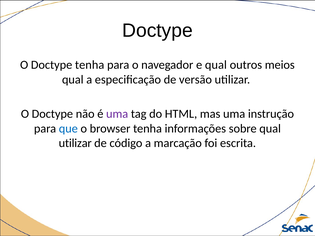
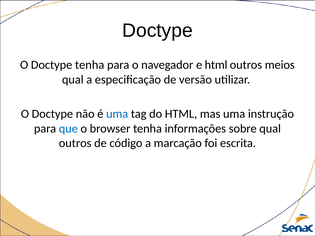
e qual: qual -> html (216, 65)
uma colour: purple -> blue (117, 114)
utilizar: utilizar -> outros (75, 143)
